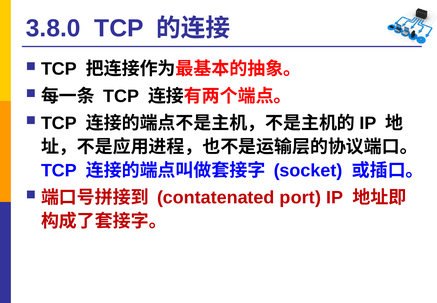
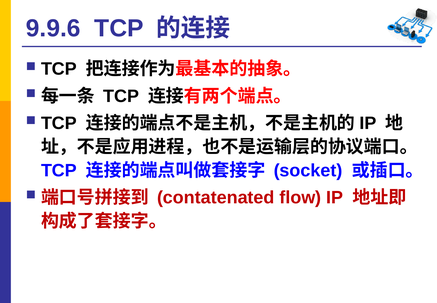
3.8.0: 3.8.0 -> 9.9.6 (53, 28)
port: port -> flow (300, 197)
